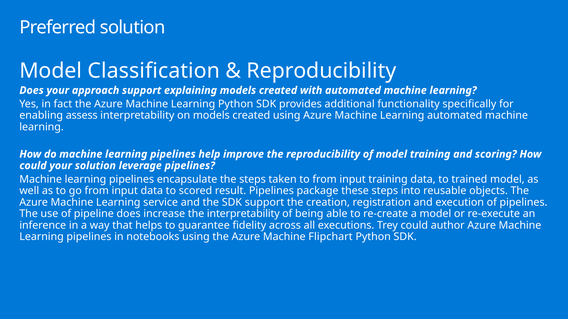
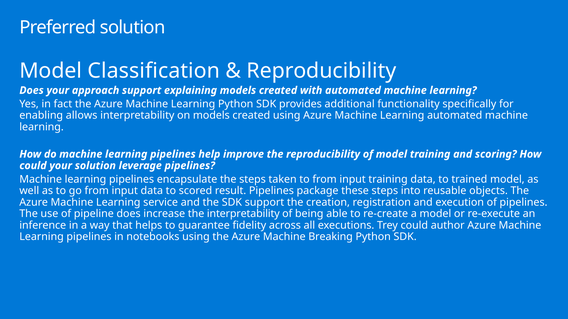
assess: assess -> allows (82, 116)
Flipchart: Flipchart -> Breaking (331, 237)
